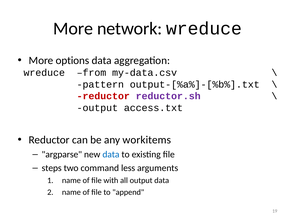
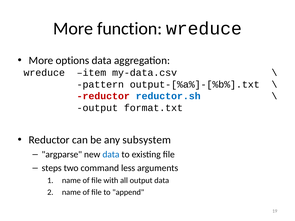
network: network -> function (130, 29)
from: from -> item (91, 73)
reductor.sh colour: purple -> blue (168, 96)
access.txt: access.txt -> format.txt (153, 108)
workitems: workitems -> subsystem (147, 140)
